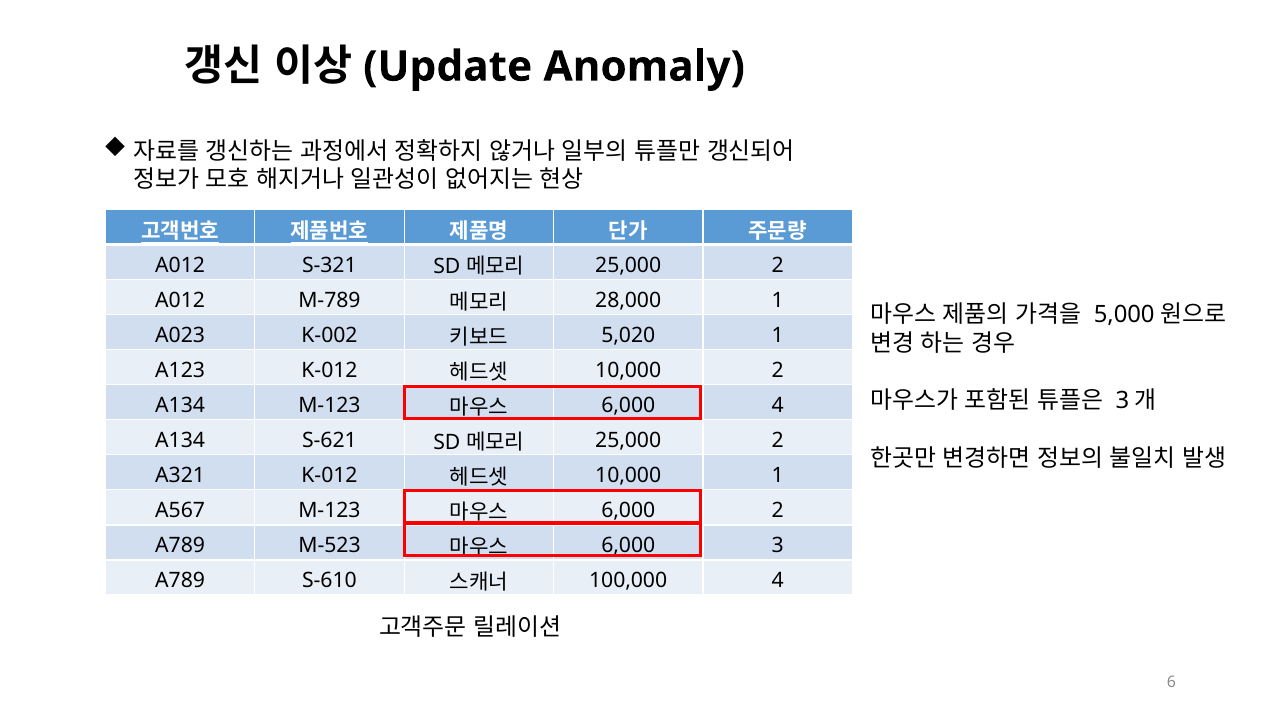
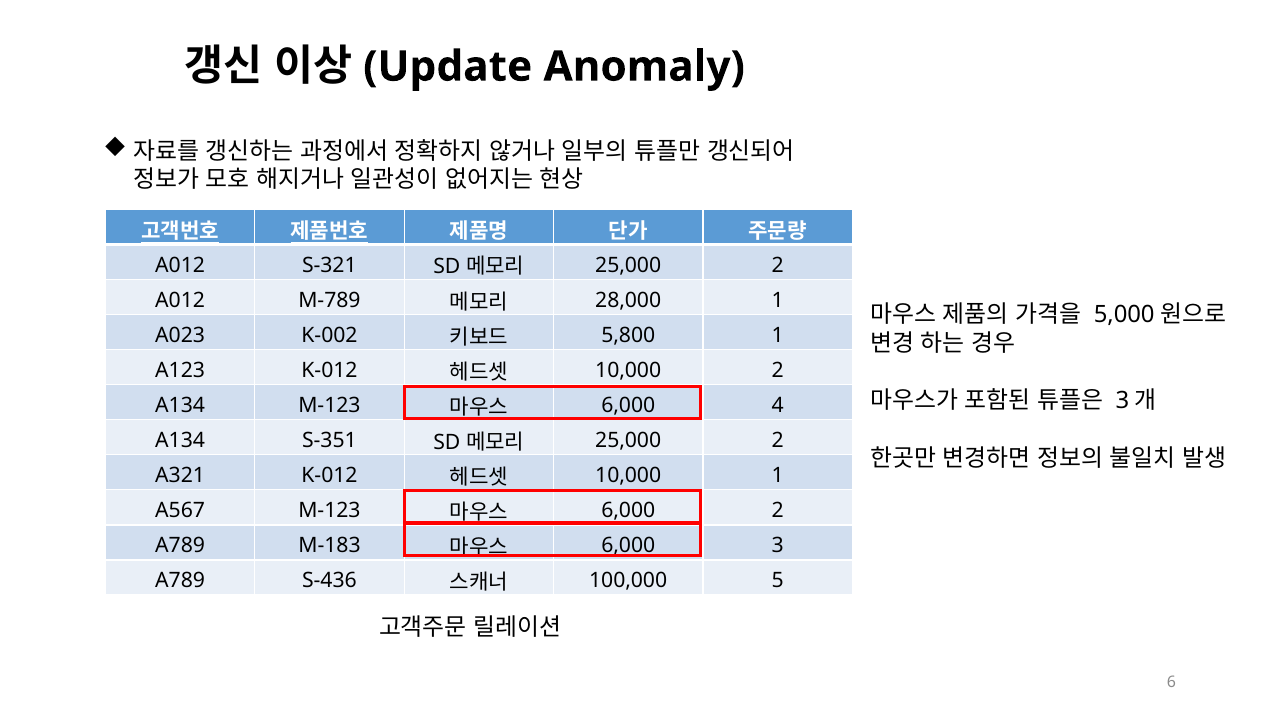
5,020: 5,020 -> 5,800 (628, 335)
S-621: S-621 -> S-351 (329, 440)
M-523: M-523 -> M-183 (330, 545)
S-610: S-610 -> S-436 (329, 580)
100,000 4: 4 -> 5 (778, 580)
